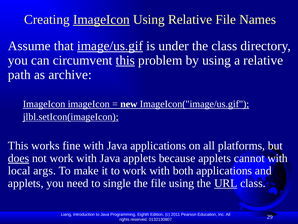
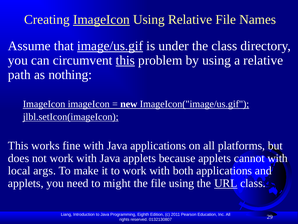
archive: archive -> nothing (70, 74)
does underline: present -> none (19, 158)
single: single -> might (117, 183)
